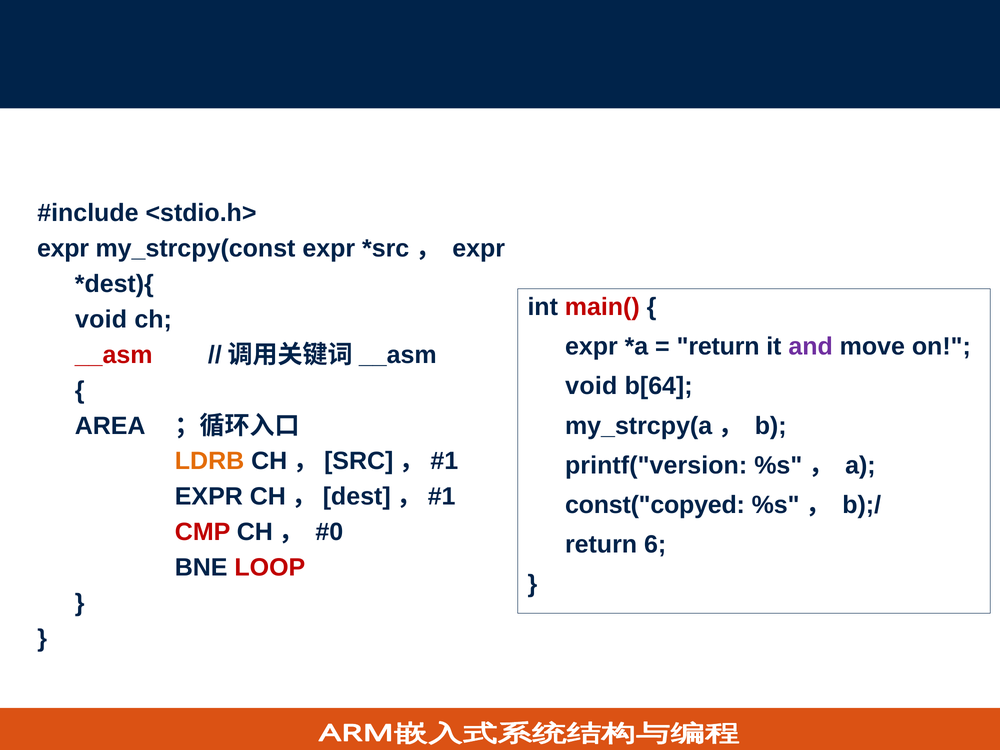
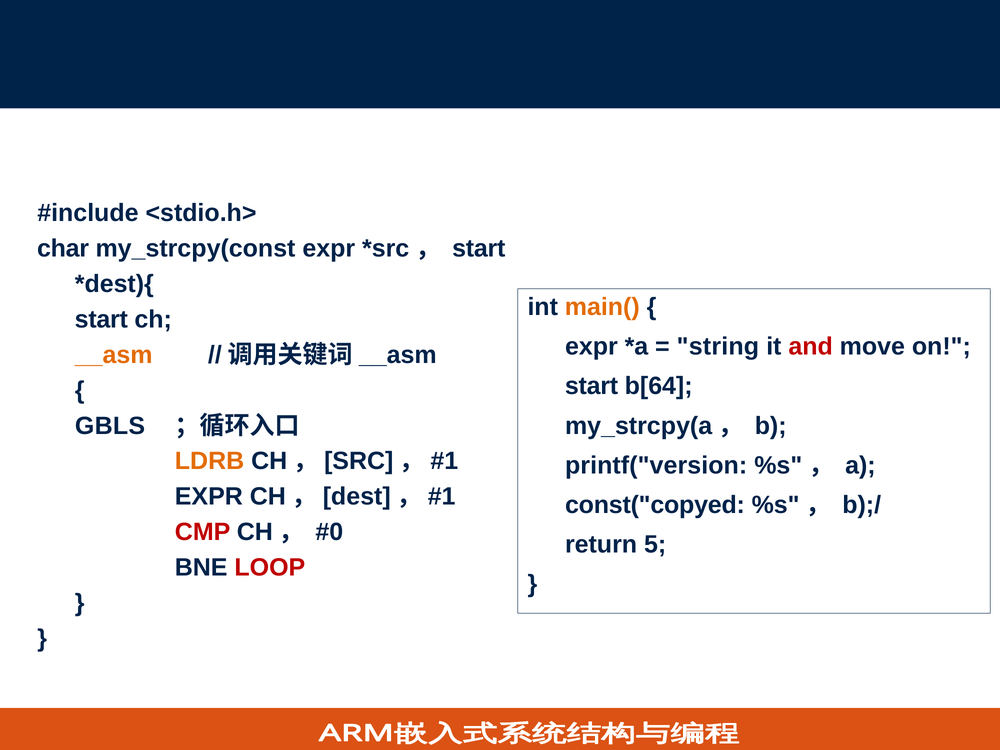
expr: expr -> char (63, 249)
expr: expr -> start (479, 249)
main( colour: red -> orange (602, 307)
void: void -> start (101, 319)
return: return -> string (718, 347)
and colour: purple -> red (811, 347)
__asm colour: red -> orange (114, 355)
void: void -> start (592, 386)
AREA: AREA -> GBLS (110, 426)
6: 6 -> 5 (655, 544)
